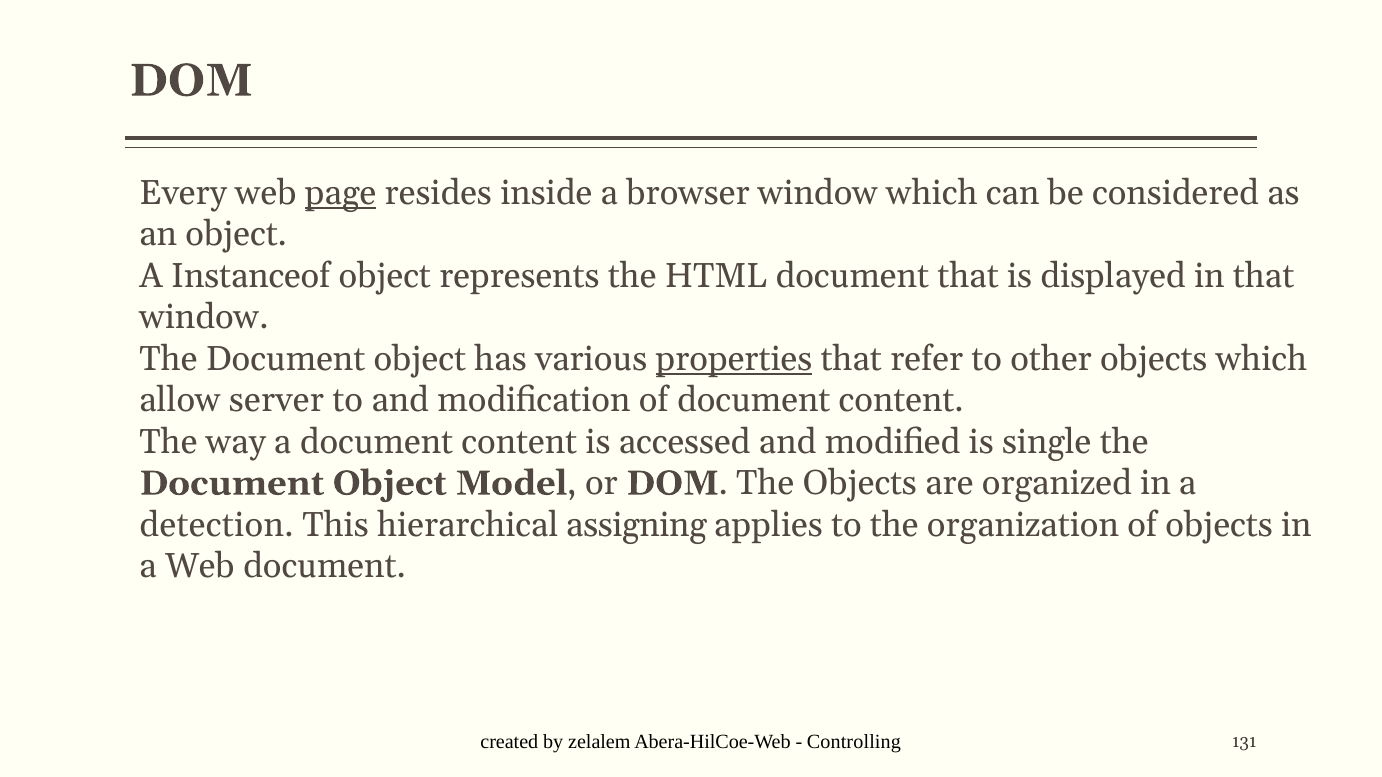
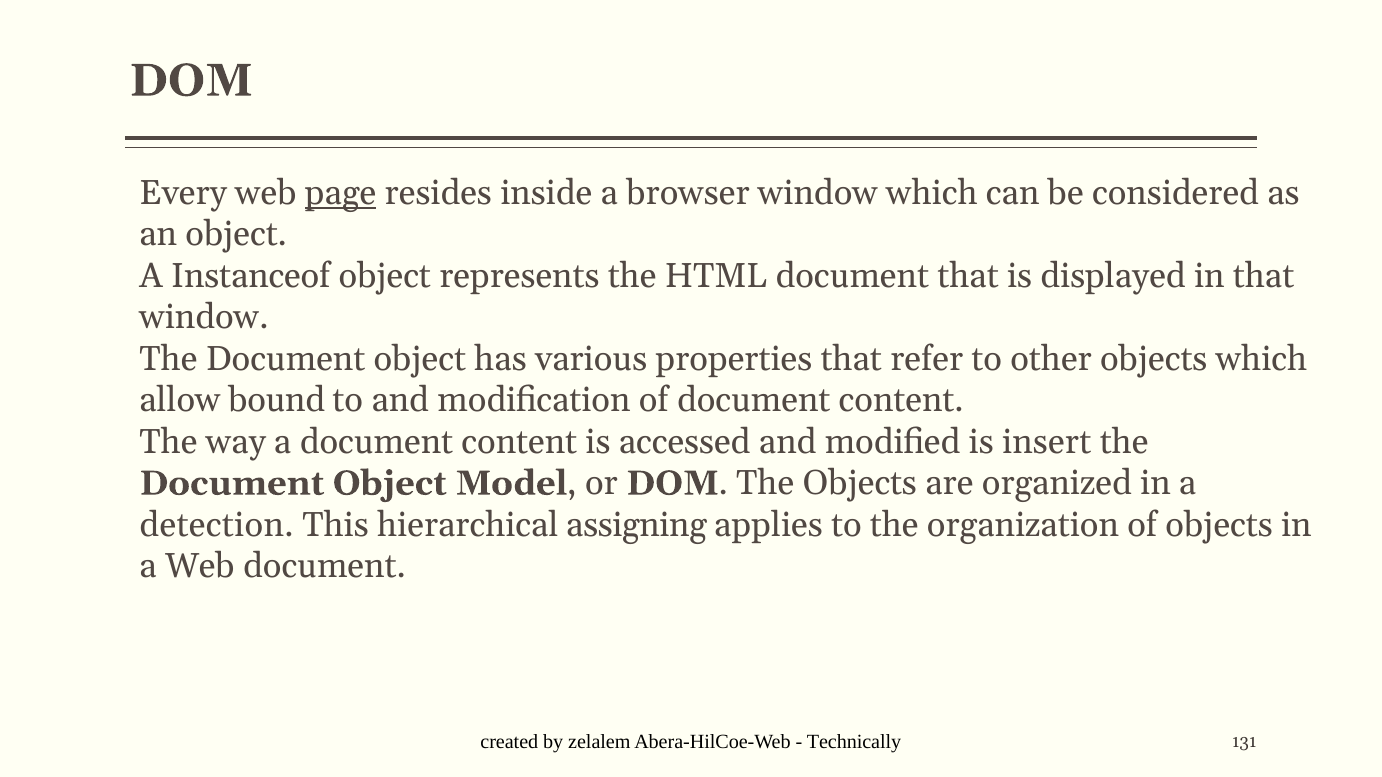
properties underline: present -> none (734, 359)
server: server -> bound (277, 401)
single: single -> insert (1047, 442)
Controlling: Controlling -> Technically (854, 743)
